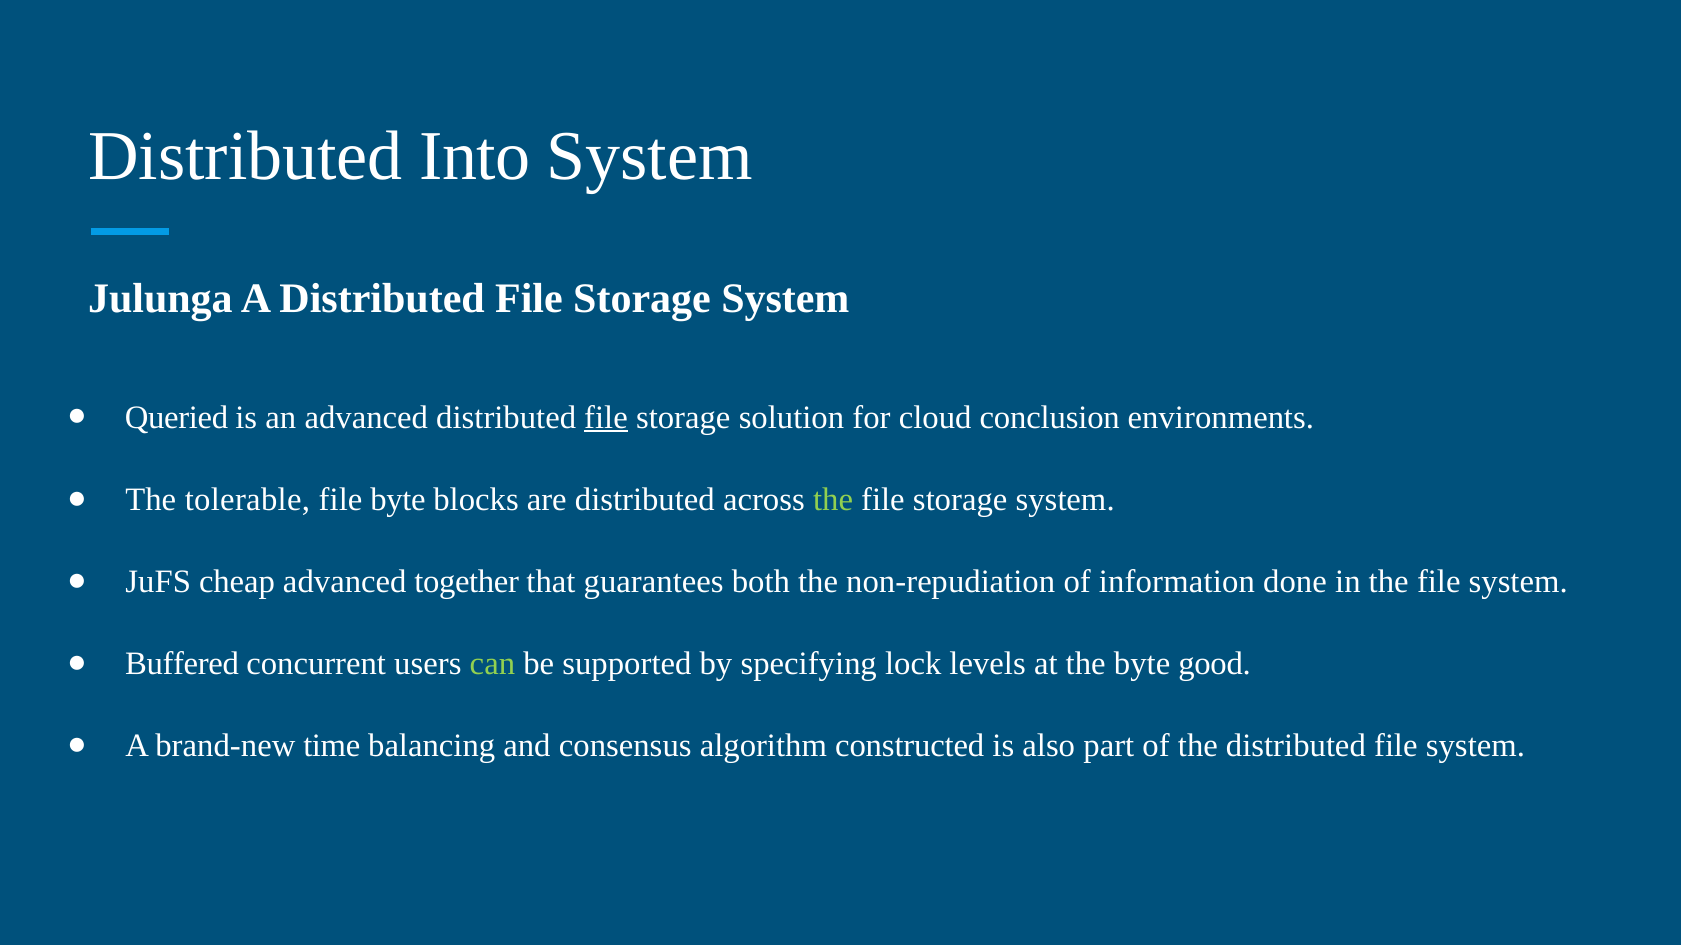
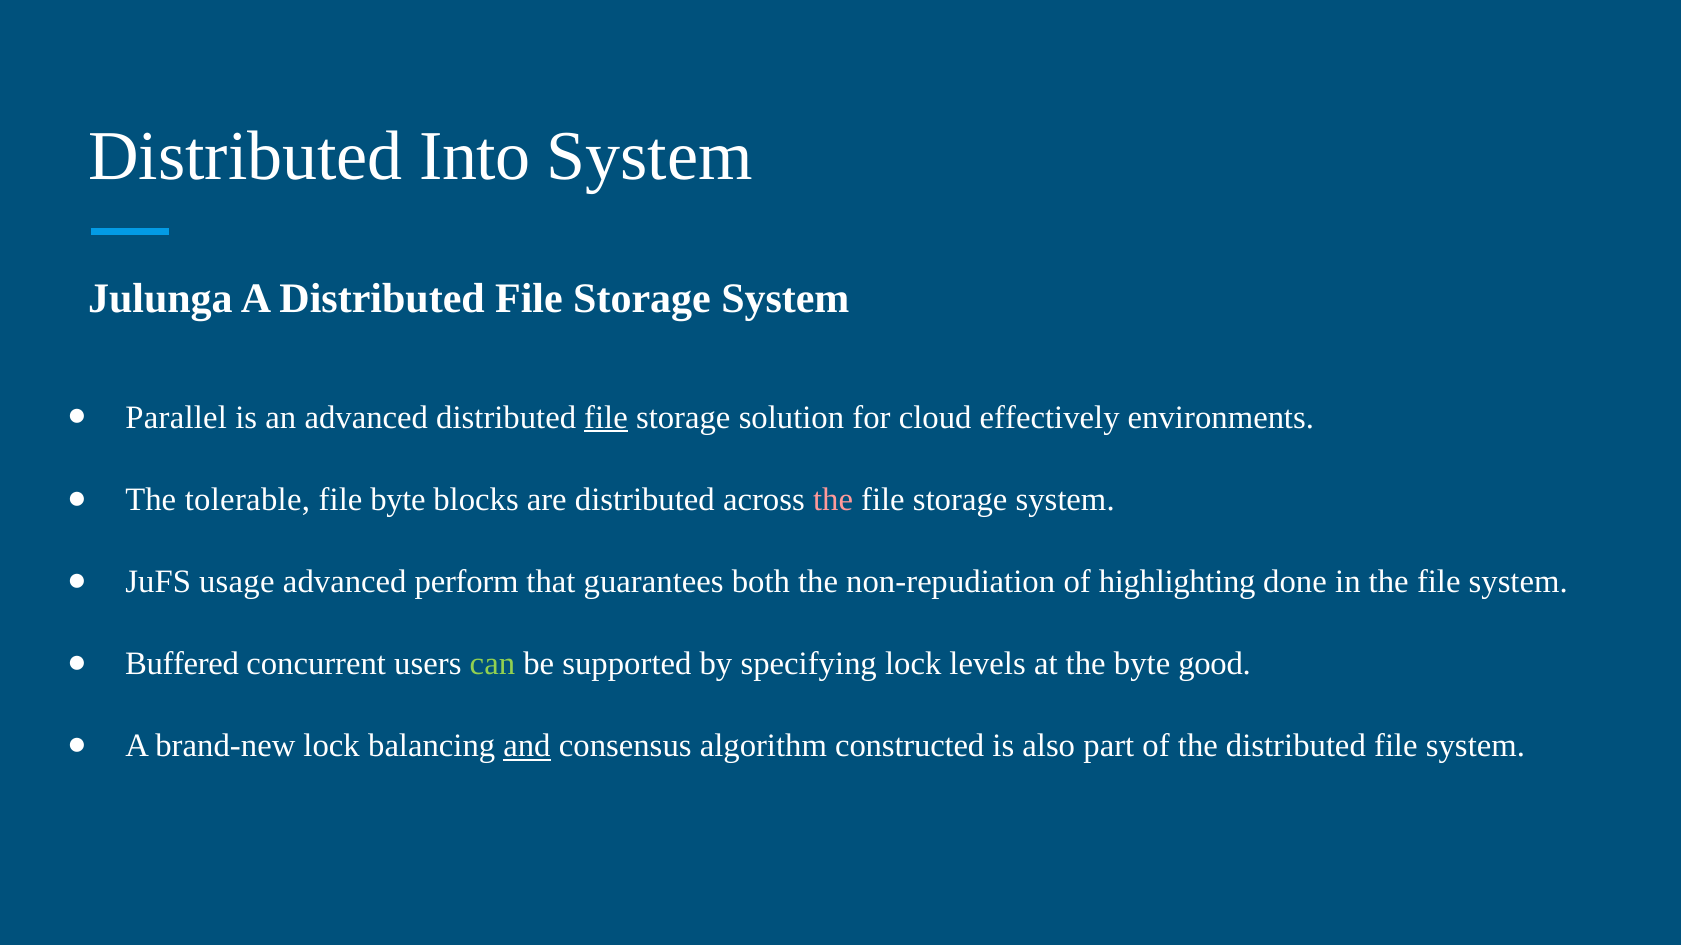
Queried: Queried -> Parallel (176, 418)
conclusion: conclusion -> effectively (1050, 418)
the colour: light green -> pink (833, 500)
cheap: cheap -> usage (237, 582)
together: together -> perform (467, 582)
information: information -> highlighting (1177, 582)
brand-new time: time -> lock (332, 746)
and underline: none -> present (527, 746)
